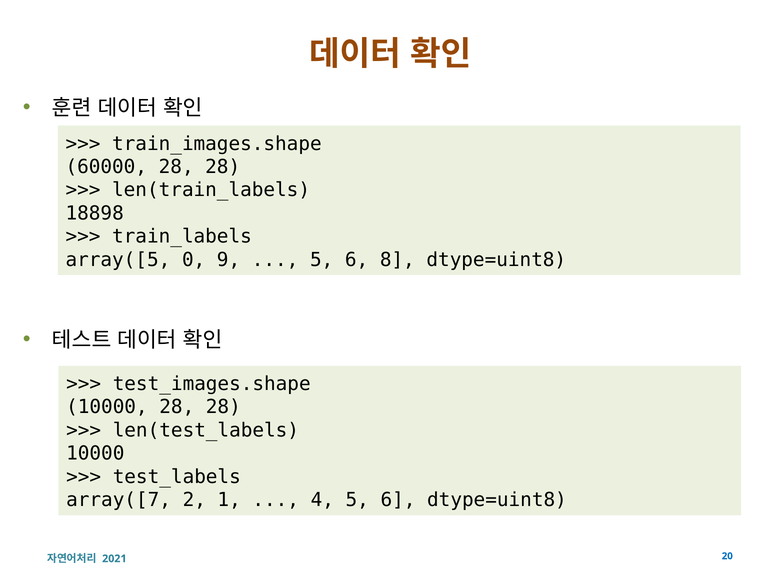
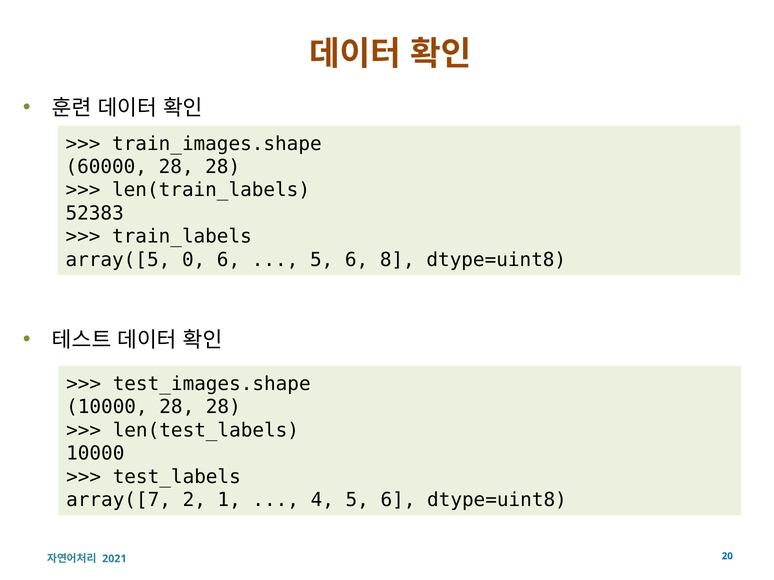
18898: 18898 -> 52383 (95, 213)
0 9: 9 -> 6 (228, 260)
